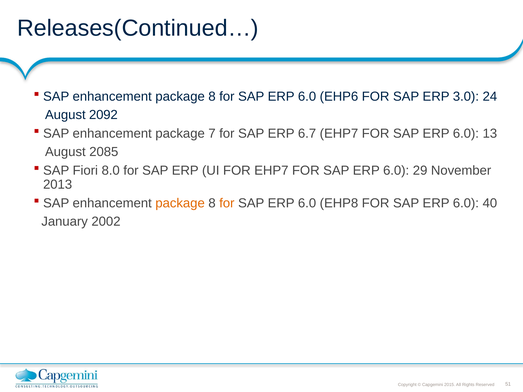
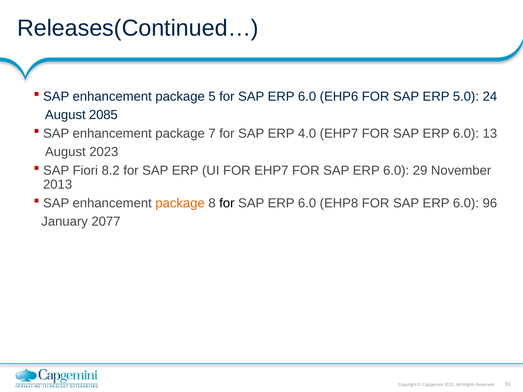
8: 8 -> 5 (212, 97)
3.0: 3.0 -> 5.0 (466, 97)
2092: 2092 -> 2085 (103, 115)
6.7: 6.7 -> 4.0 (307, 134)
2085: 2085 -> 2023 (104, 152)
8.0: 8.0 -> 8.2 (111, 171)
for colour: orange -> black (227, 203)
40: 40 -> 96 (490, 203)
2002: 2002 -> 2077 (106, 222)
